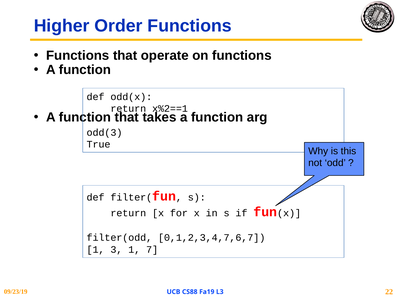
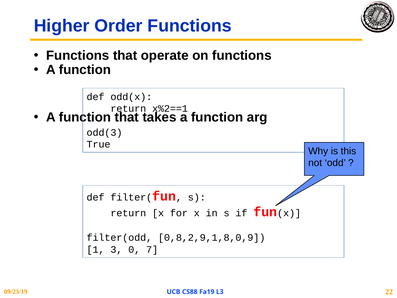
0,1,2,3,4,7,6,7: 0,1,2,3,4,7,6,7 -> 0,8,2,9,1,8,0,9 (212, 238)
3 1: 1 -> 0 (134, 249)
